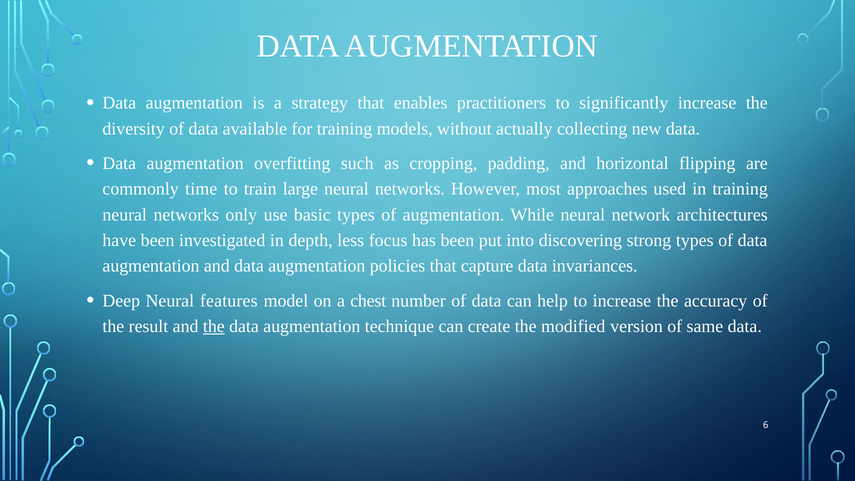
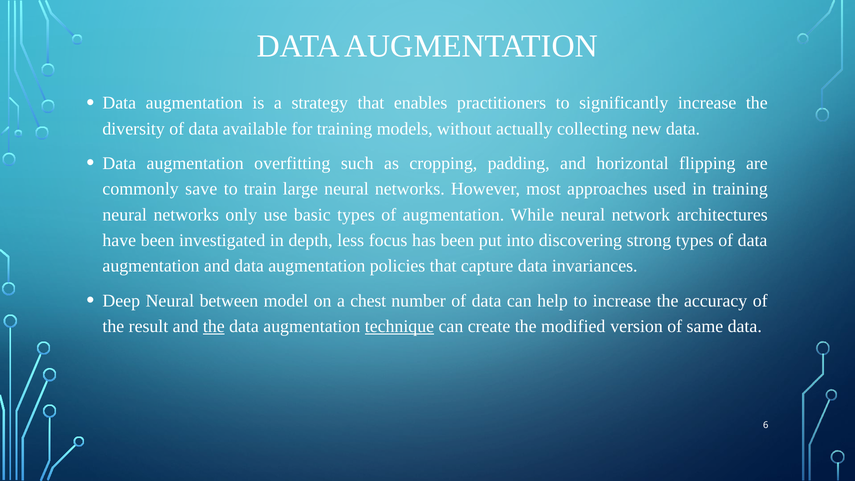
time: time -> save (201, 189)
features: features -> between (229, 301)
technique underline: none -> present (399, 326)
